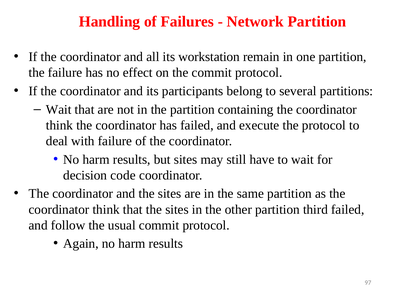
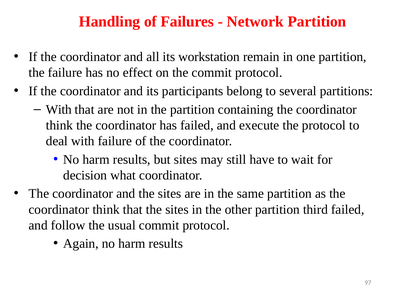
Wait: Wait -> With (59, 110)
code: code -> what (123, 175)
